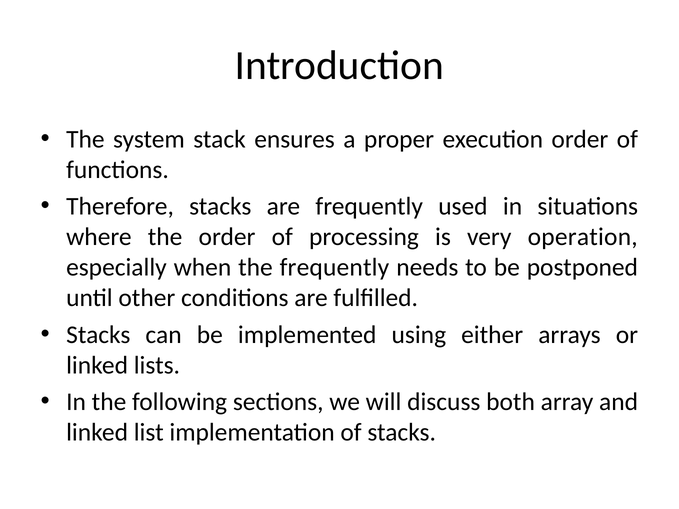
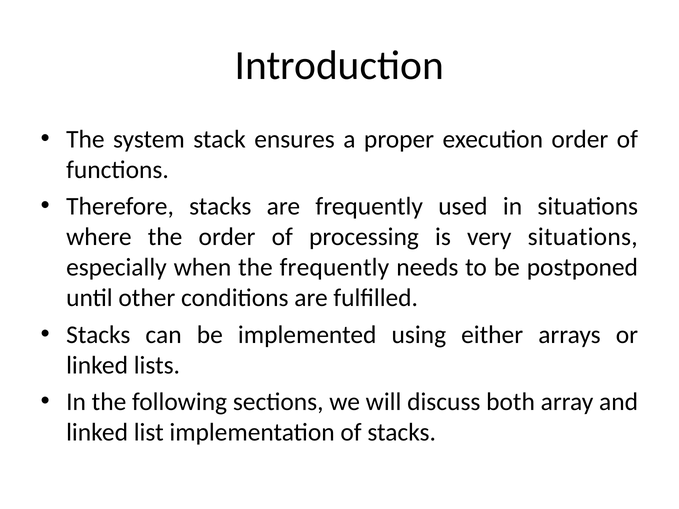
very operation: operation -> situations (583, 237)
